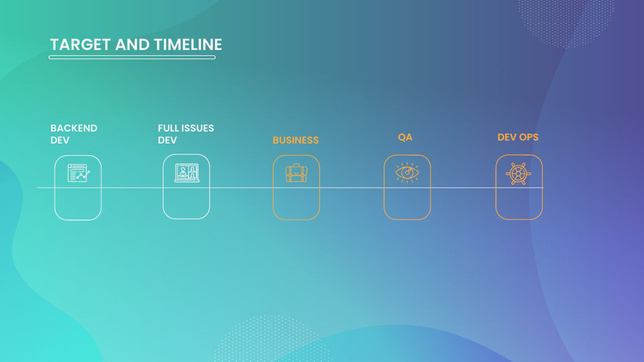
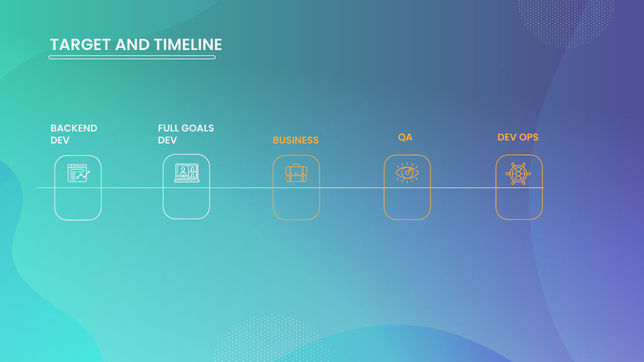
ISSUES: ISSUES -> GOALS (198, 129)
